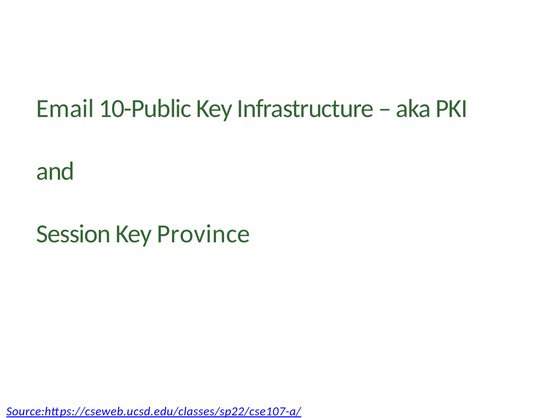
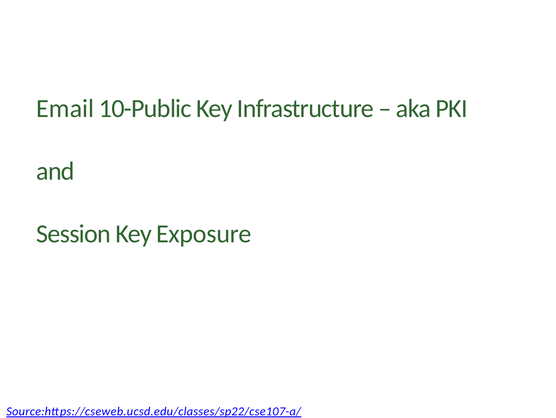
Province: Province -> Exposure (204, 234)
